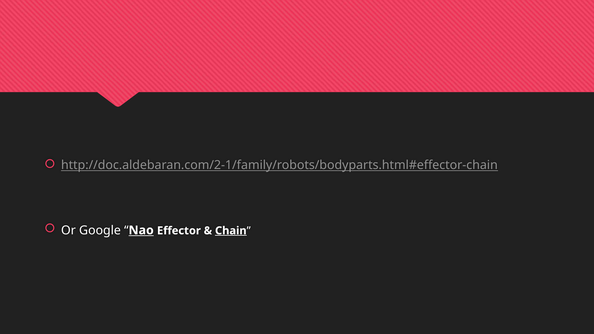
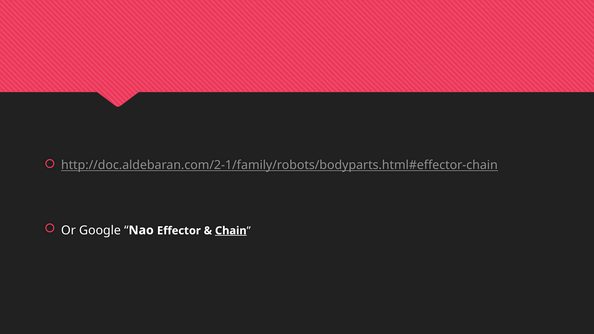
Nao underline: present -> none (141, 230)
